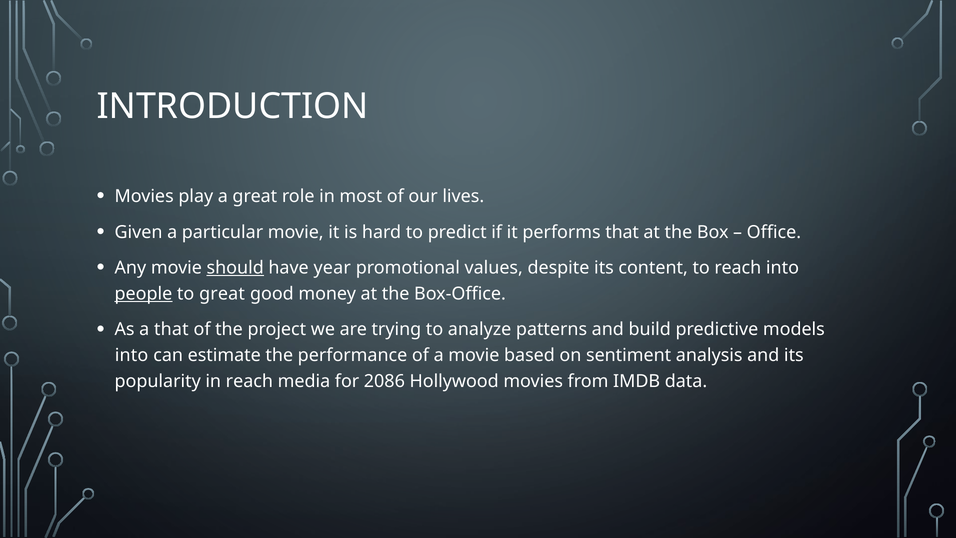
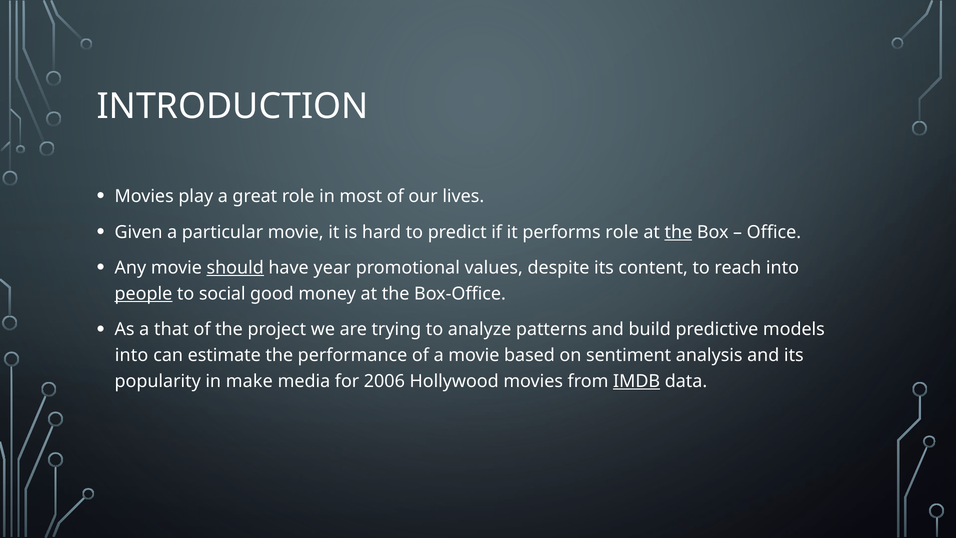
performs that: that -> role (622, 232)
the underline: none -> present (678, 232)
to great: great -> social (222, 294)
in reach: reach -> make (249, 381)
2086: 2086 -> 2006 (384, 381)
IMDB underline: none -> present (637, 381)
